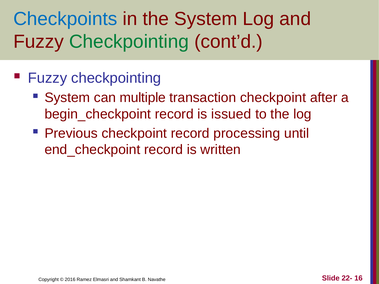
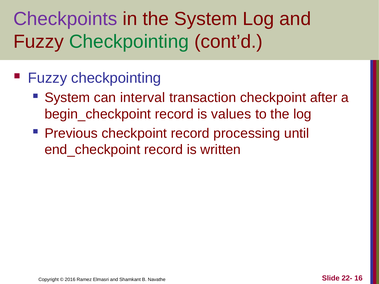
Checkpoints colour: blue -> purple (65, 19)
multiple: multiple -> interval (143, 98)
issued: issued -> values (231, 114)
